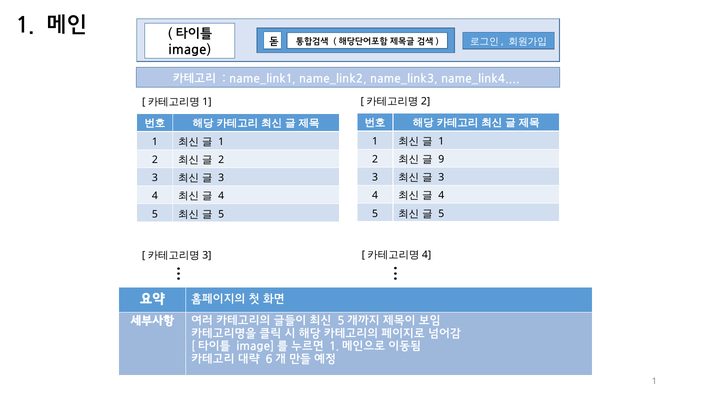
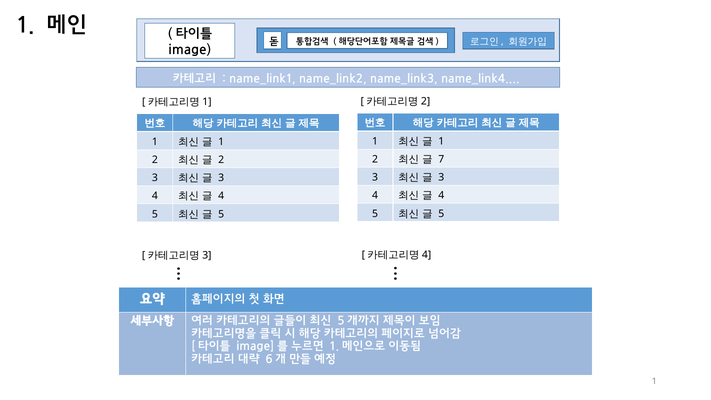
9: 9 -> 7 (441, 159)
